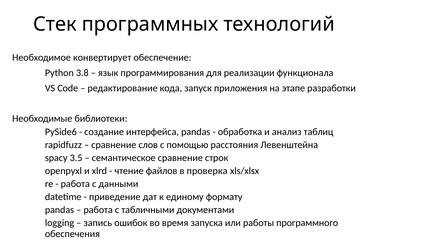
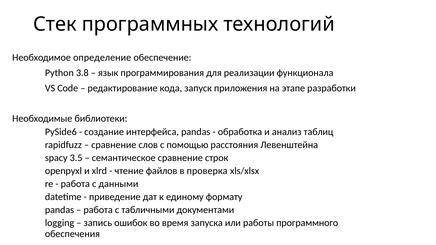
конвертирует: конвертирует -> определение (102, 57)
